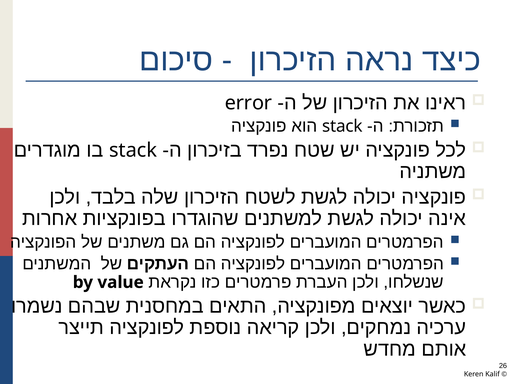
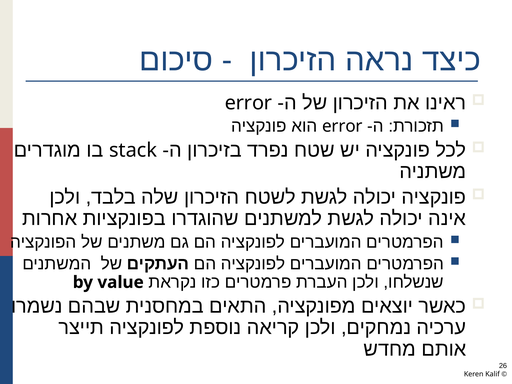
stack: stack -> error (342, 126)
